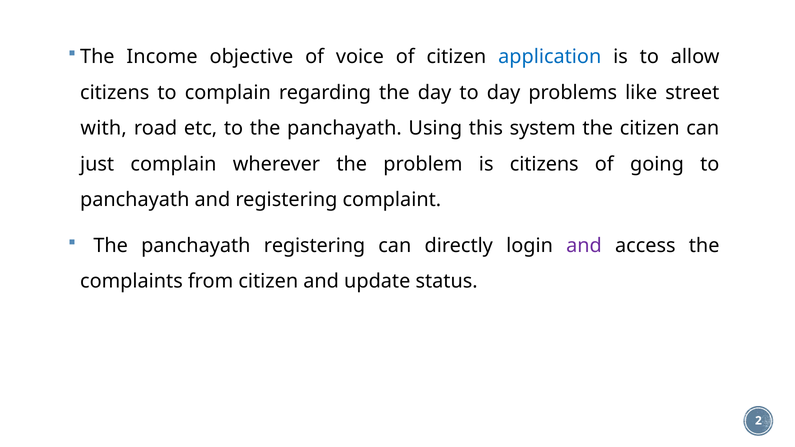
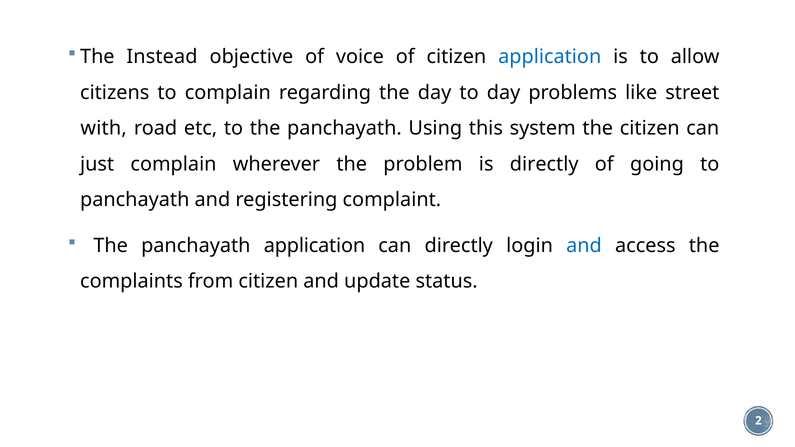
Income: Income -> Instead (162, 57)
is citizens: citizens -> directly (544, 164)
panchayath registering: registering -> application (315, 246)
and colour: purple -> blue (584, 246)
